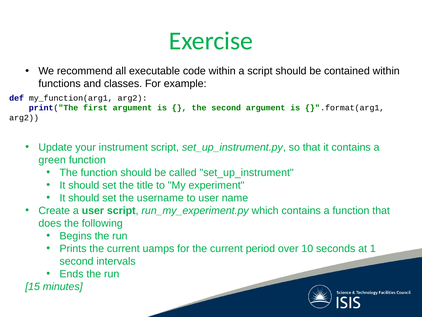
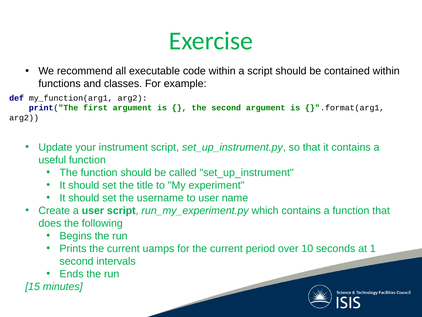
green: green -> useful (52, 160)
